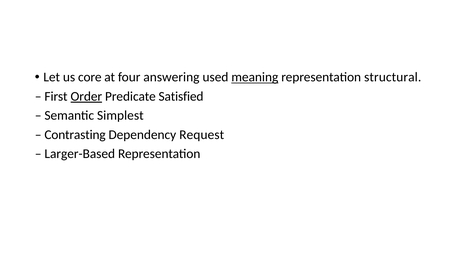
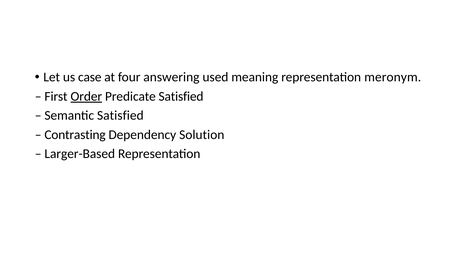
core: core -> case (90, 77)
meaning underline: present -> none (255, 77)
structural: structural -> meronym (393, 77)
Semantic Simplest: Simplest -> Satisfied (120, 116)
Request: Request -> Solution (202, 135)
